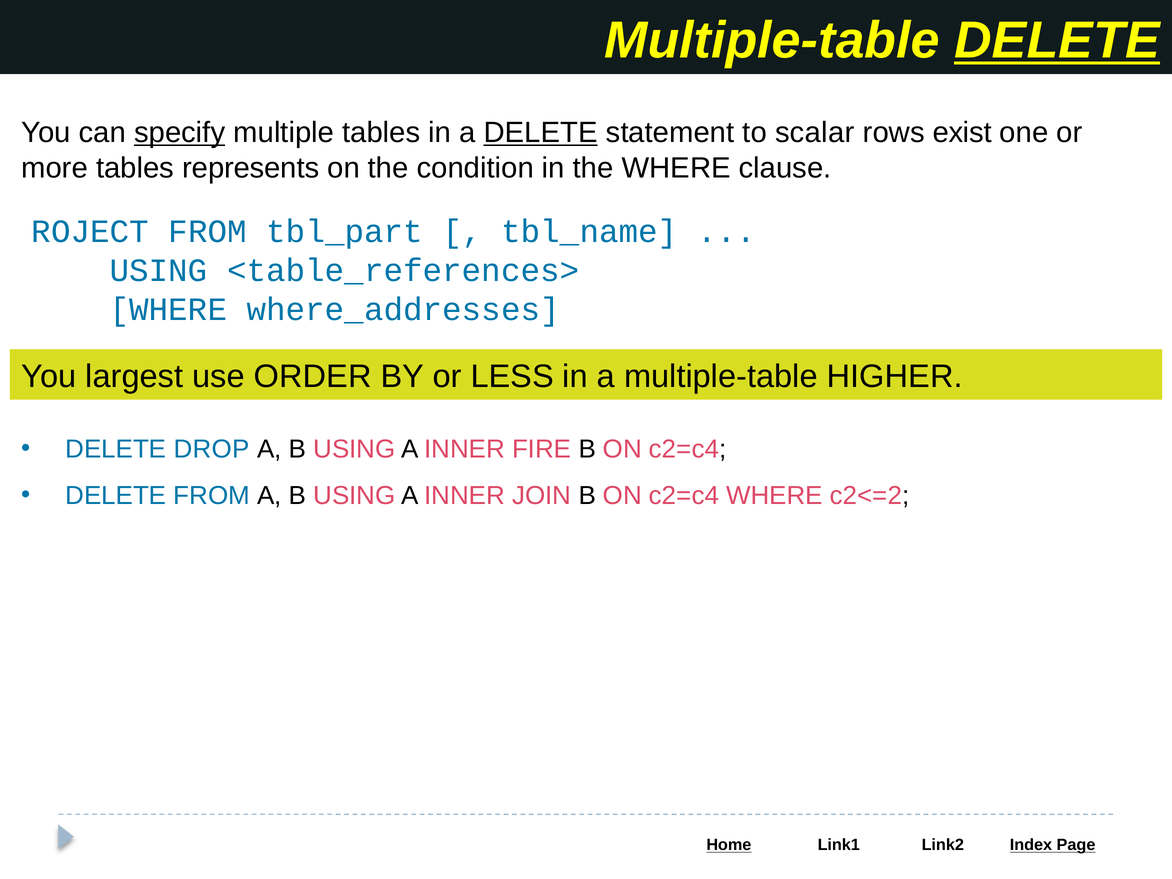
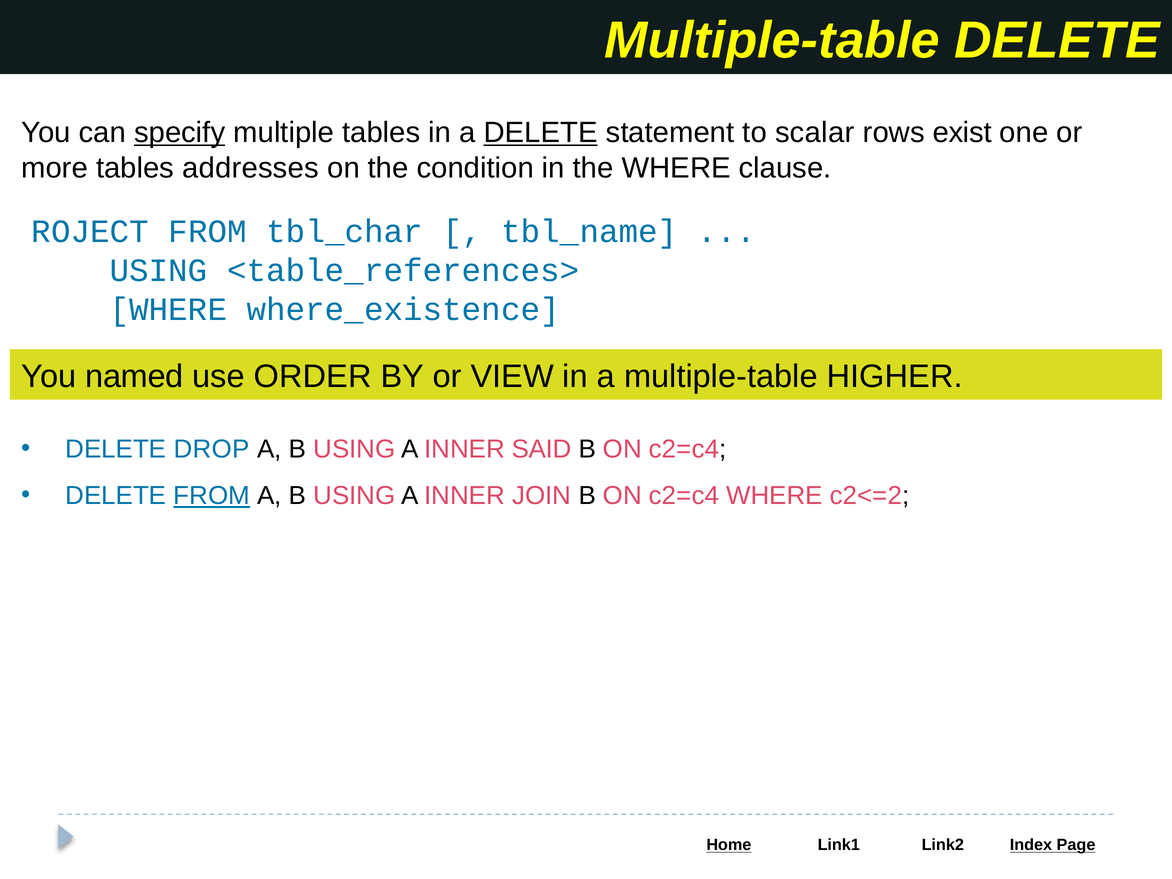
DELETE underline: present -> none (1057, 41)
represents: represents -> addresses (251, 168)
tbl_part: tbl_part -> tbl_char (345, 232)
where_addresses: where_addresses -> where_existence (403, 310)
largest: largest -> named (134, 377)
LESS: LESS -> VIEW (512, 377)
FIRE: FIRE -> SAID (542, 449)
FROM underline: none -> present (212, 496)
